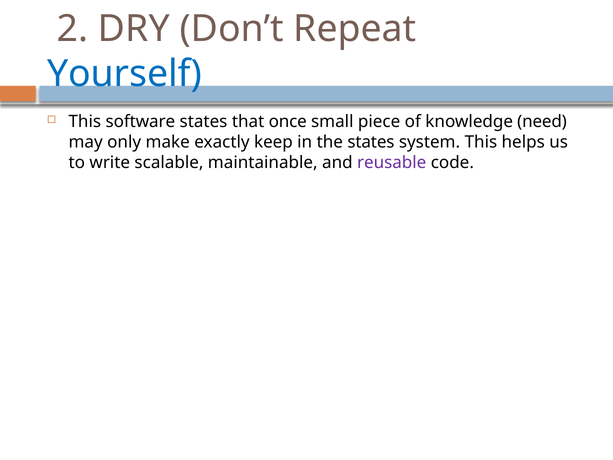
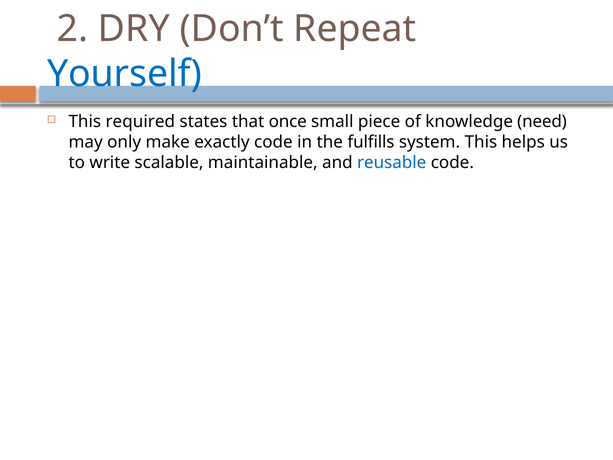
software: software -> required (140, 122)
exactly keep: keep -> code (273, 142)
the states: states -> fulfills (371, 142)
reusable colour: purple -> blue (392, 163)
